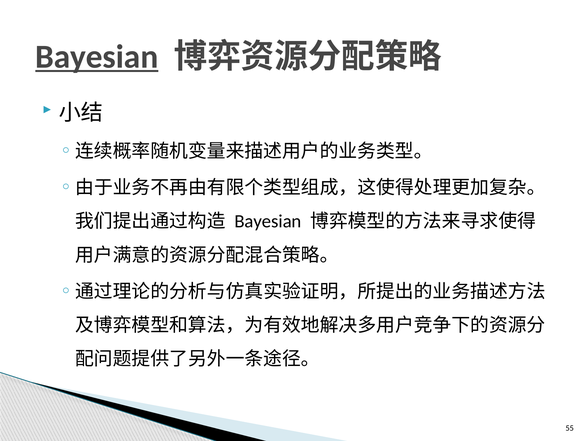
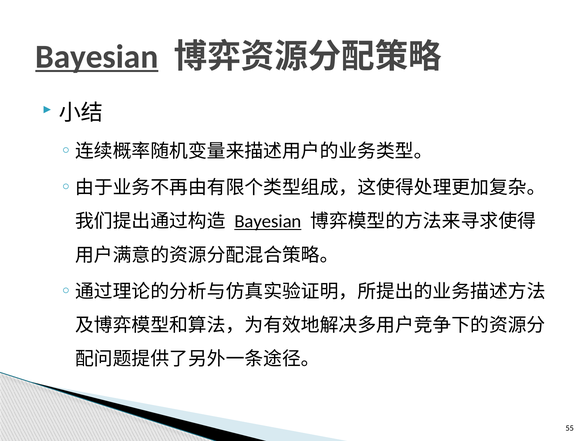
Bayesian underline: none -> present (268, 221)
